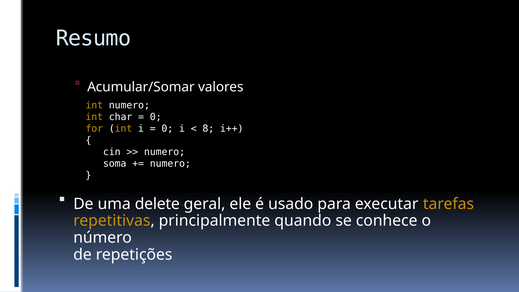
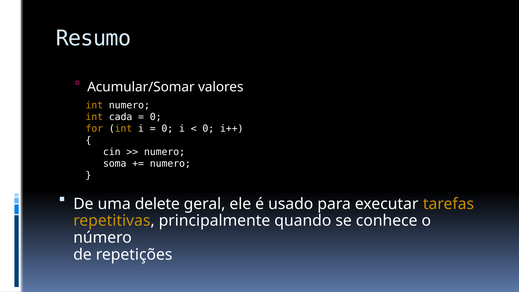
char: char -> cada (121, 117)
8: 8 -> 0 (208, 129)
